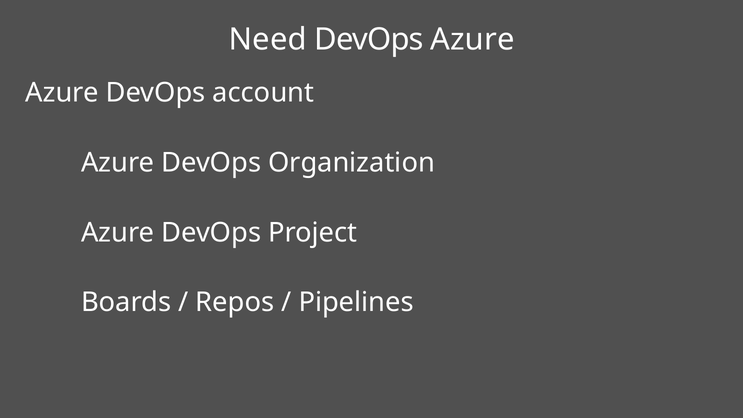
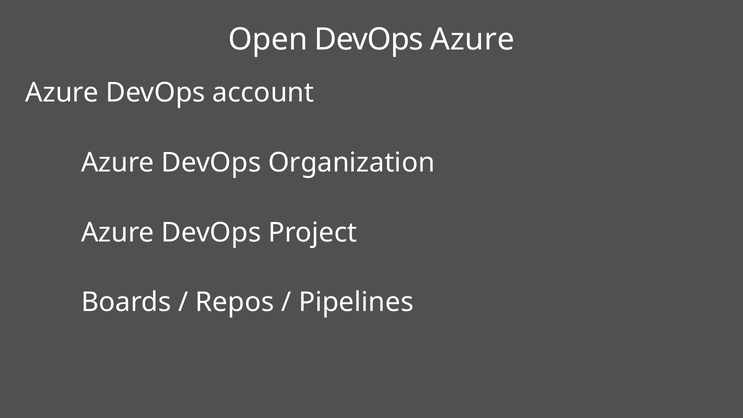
Need: Need -> Open (268, 40)
